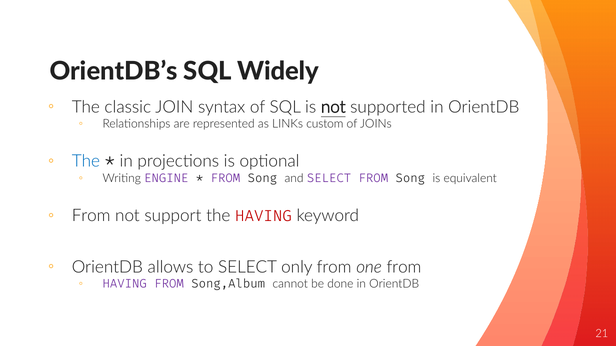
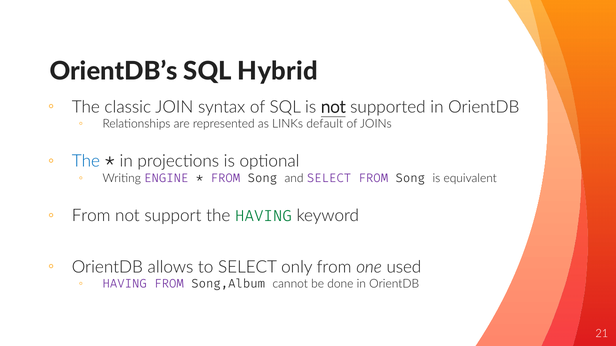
Widely: Widely -> Hybrid (278, 71)
custom: custom -> default (325, 124)
HAVING colour: red -> green (263, 217)
one from: from -> used (404, 267)
